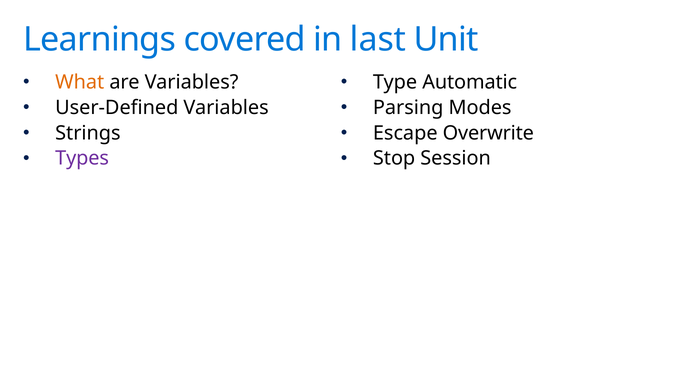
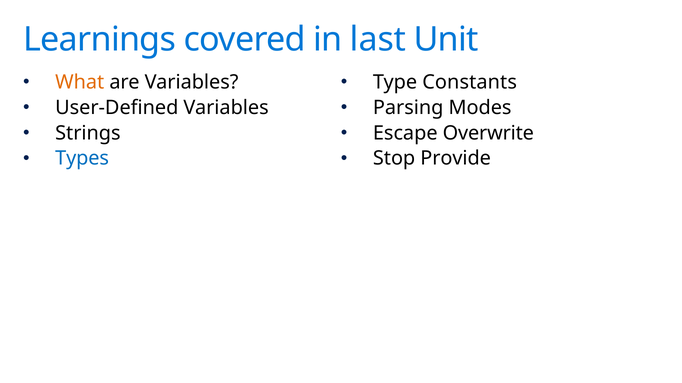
Automatic: Automatic -> Constants (470, 82)
Types colour: purple -> blue (82, 159)
Session: Session -> Provide (456, 159)
